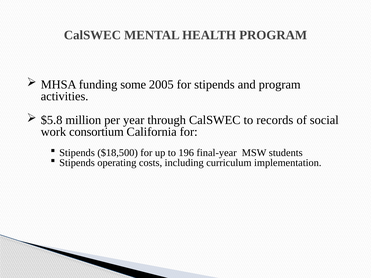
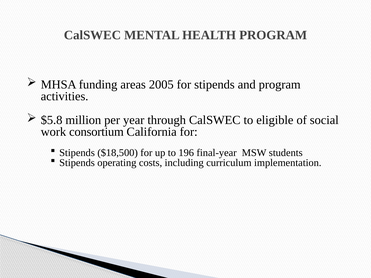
some: some -> areas (133, 85)
records: records -> eligible (275, 120)
